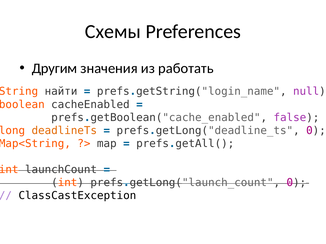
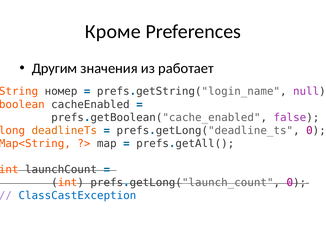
Схемы: Схемы -> Кроме (113, 32)
работать: работать -> работает (186, 68)
найти: найти -> номер (61, 92)
ClassCastException colour: black -> blue (77, 196)
